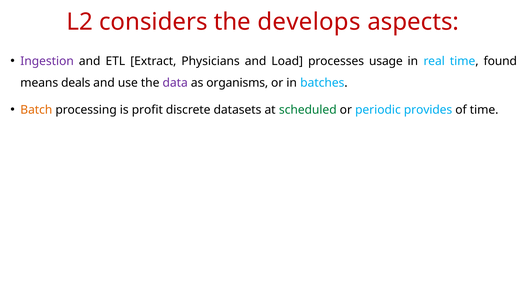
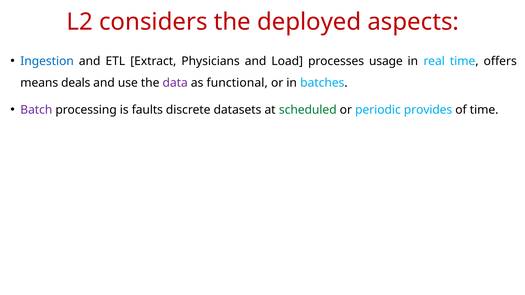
develops: develops -> deployed (309, 22)
Ingestion colour: purple -> blue (47, 61)
found: found -> offers (500, 61)
organisms: organisms -> functional (237, 83)
Batch colour: orange -> purple (36, 110)
profit: profit -> faults (147, 110)
